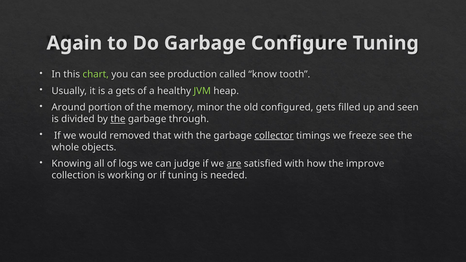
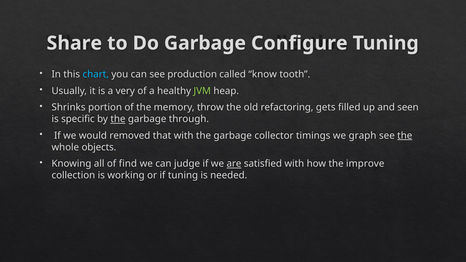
Again: Again -> Share (74, 43)
chart colour: light green -> light blue (96, 74)
a gets: gets -> very (125, 91)
Around: Around -> Shrinks (69, 107)
minor: minor -> throw (210, 107)
configured: configured -> refactoring (287, 107)
divided: divided -> specific (78, 119)
collector underline: present -> none (274, 136)
freeze: freeze -> graph (363, 136)
the underline: none -> present (405, 136)
logs: logs -> find (128, 164)
